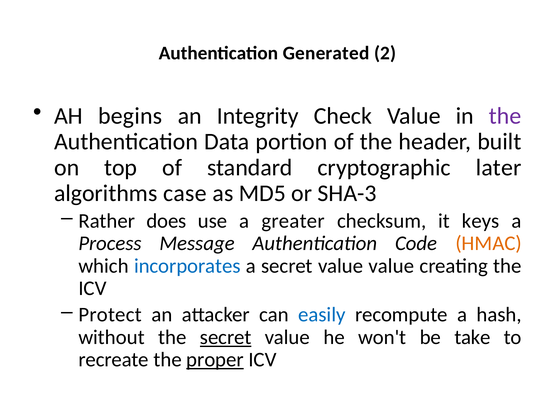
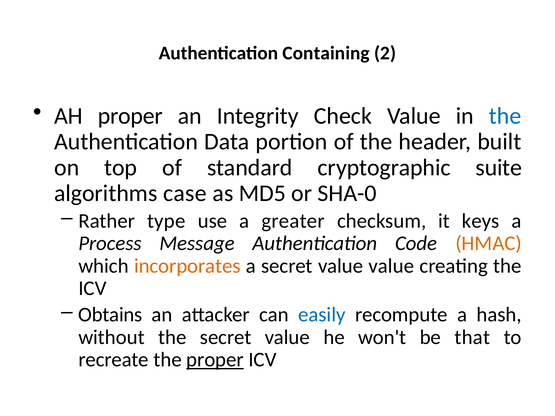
Generated: Generated -> Containing (326, 53)
AH begins: begins -> proper (130, 116)
the colour: purple -> blue (505, 116)
later: later -> suite (499, 168)
SHA-3: SHA-3 -> SHA-0 (347, 193)
does: does -> type (166, 221)
incorporates colour: blue -> orange (187, 266)
Protect: Protect -> Obtains (110, 315)
secret underline: present -> none (226, 337)
take: take -> that (472, 337)
